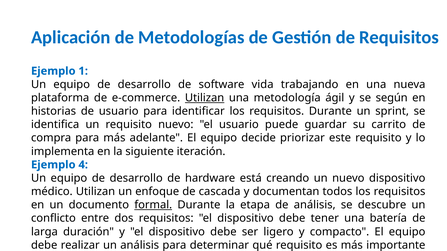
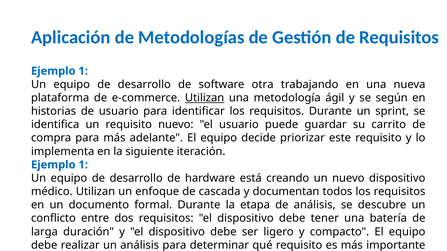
vida: vida -> otra (263, 85)
4: 4 -> 1 (83, 165)
formal underline: present -> none (153, 205)
